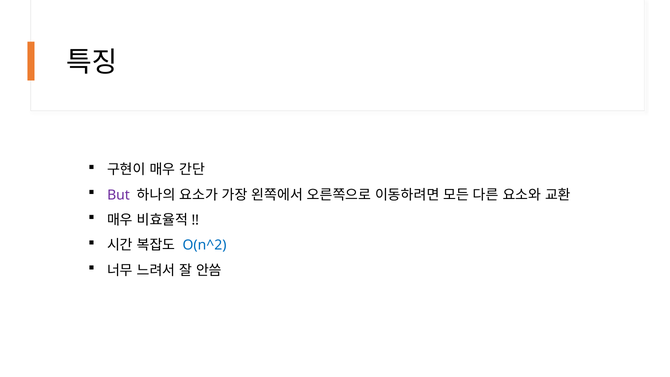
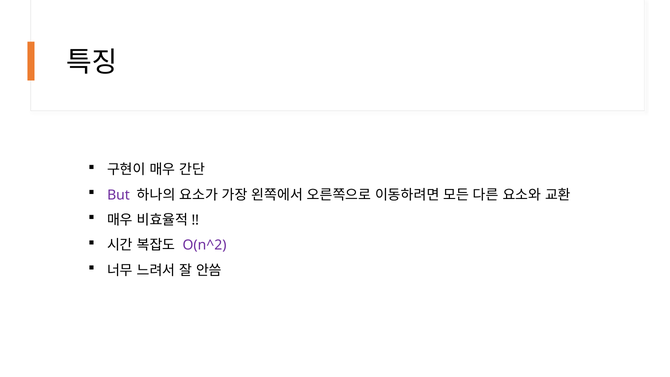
O(n^2 colour: blue -> purple (205, 245)
